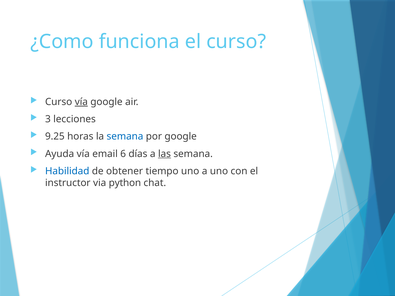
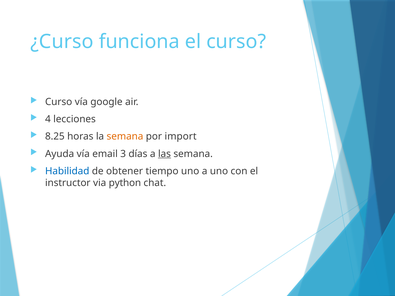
¿Como: ¿Como -> ¿Curso (62, 42)
vía underline: present -> none (81, 102)
3: 3 -> 4 (48, 119)
9.25: 9.25 -> 8.25 (55, 137)
semana colour: blue -> orange (125, 137)
por google: google -> import (181, 137)
6: 6 -> 3 (123, 154)
